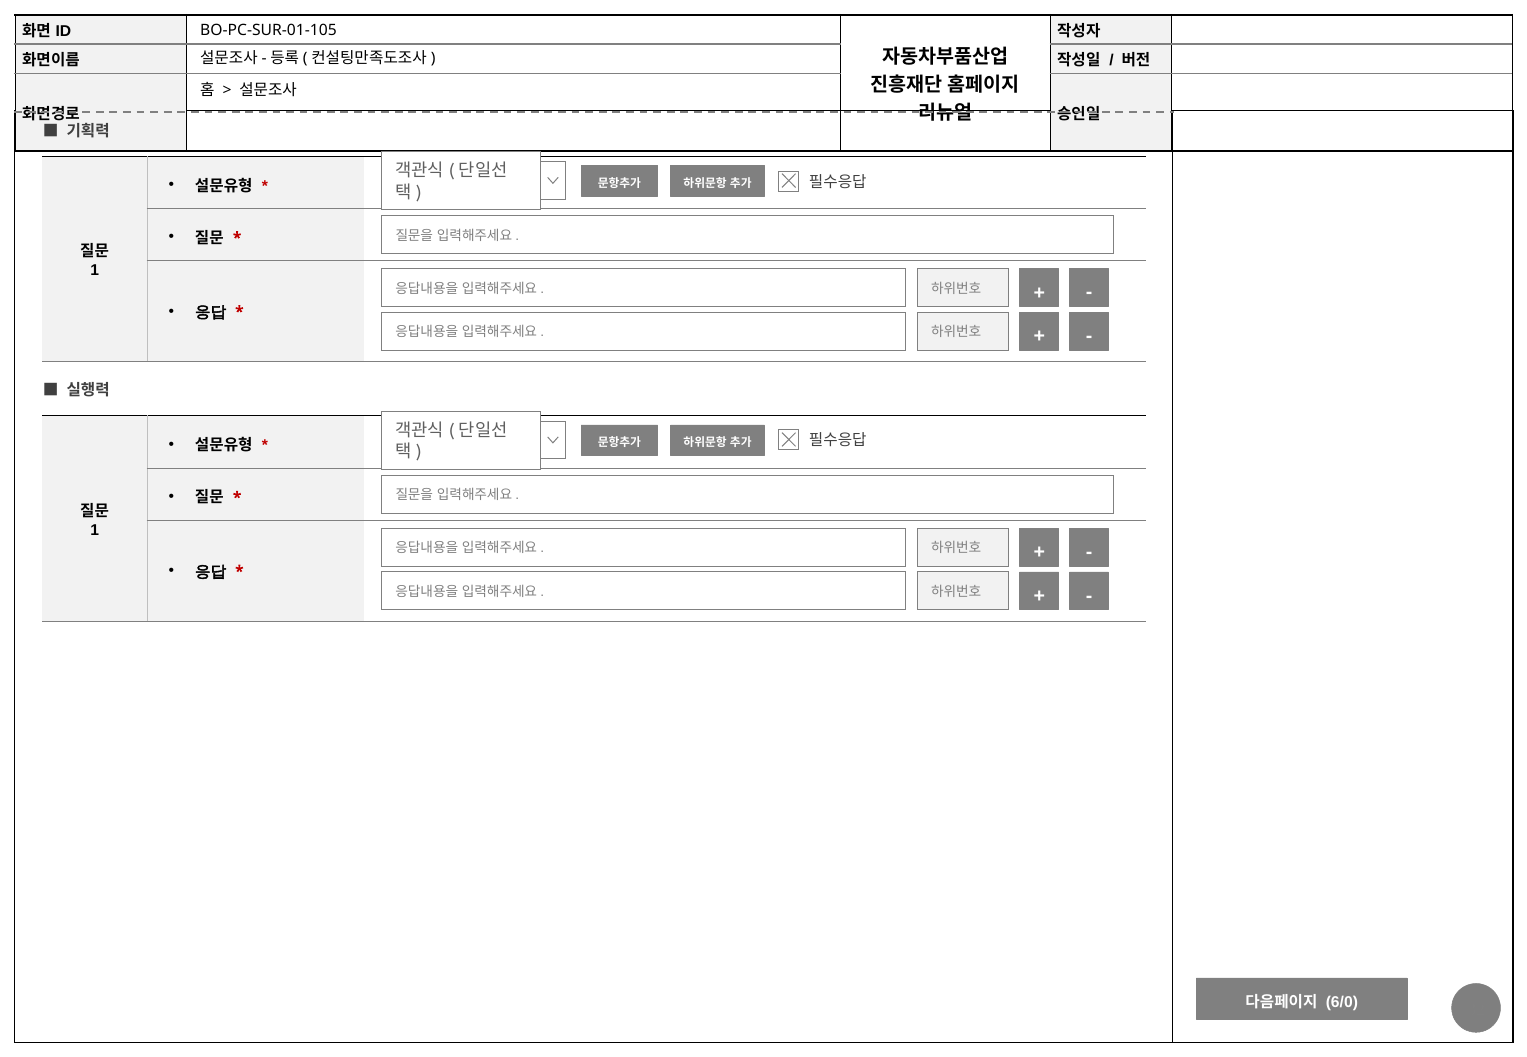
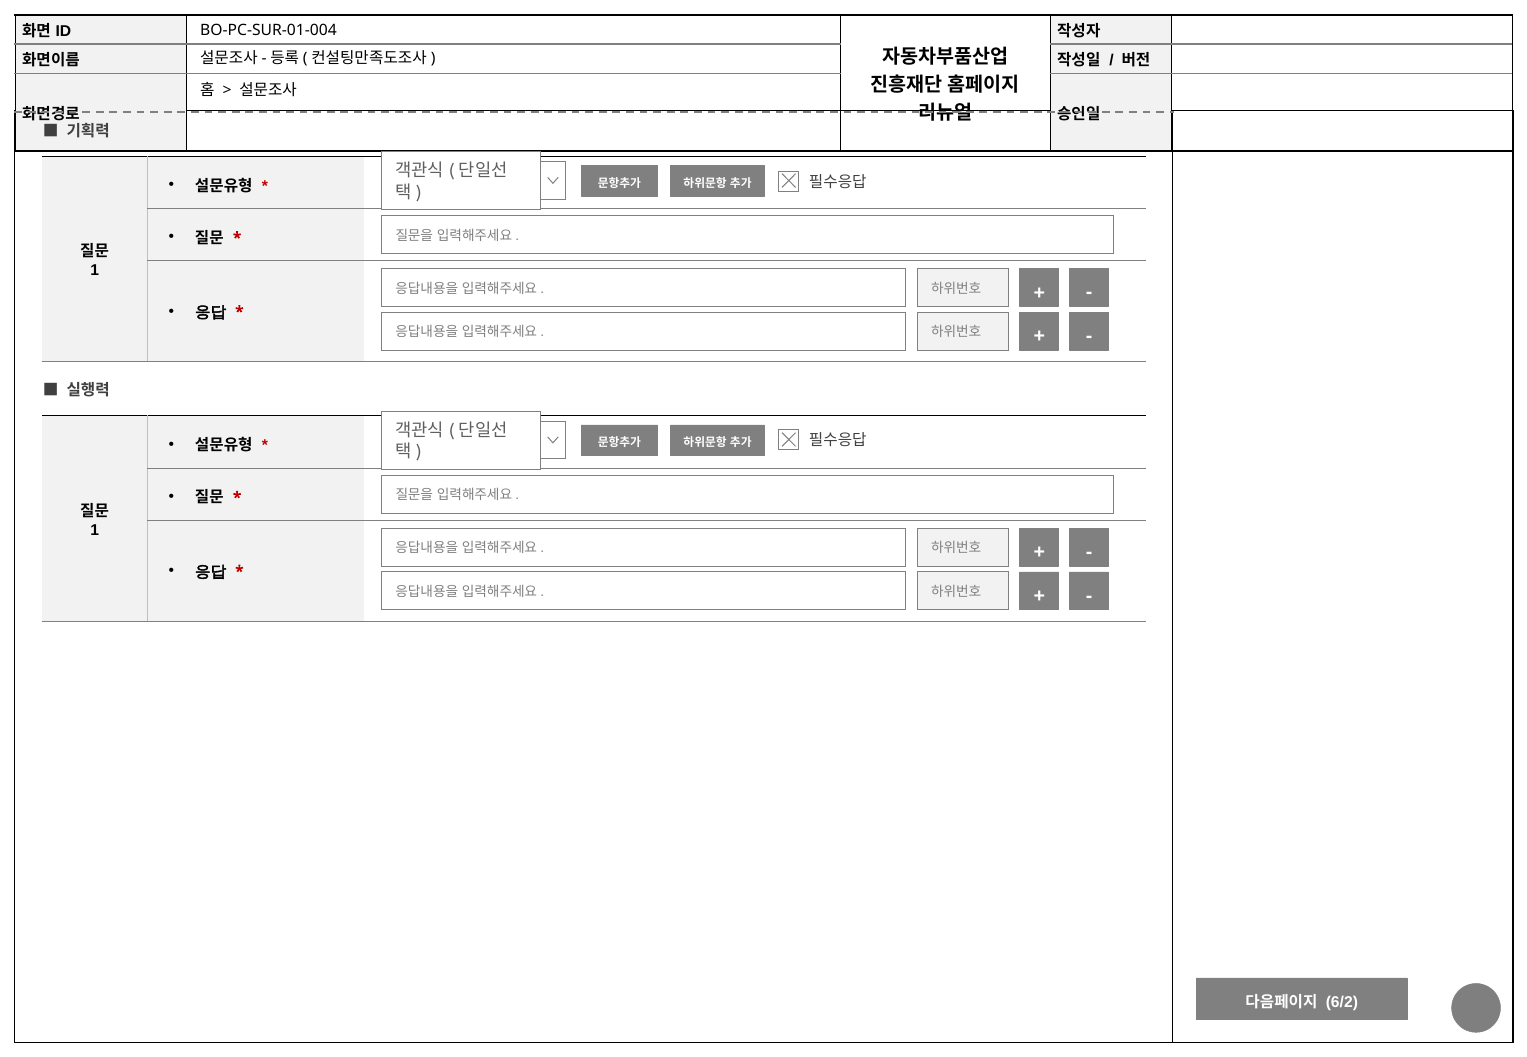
BO-PC-SUR-01-105: BO-PC-SUR-01-105 -> BO-PC-SUR-01-004 (268, 30)
6/0: 6/0 -> 6/2 (1342, 1002)
